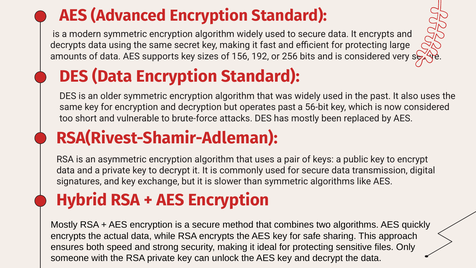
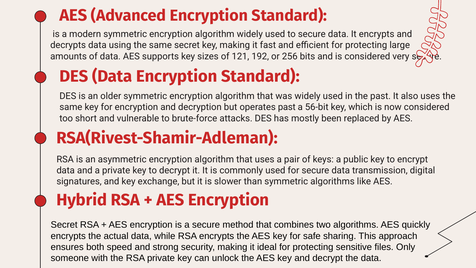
156: 156 -> 121 (240, 56)
Mostly: Mostly -> Secret (64, 225)
